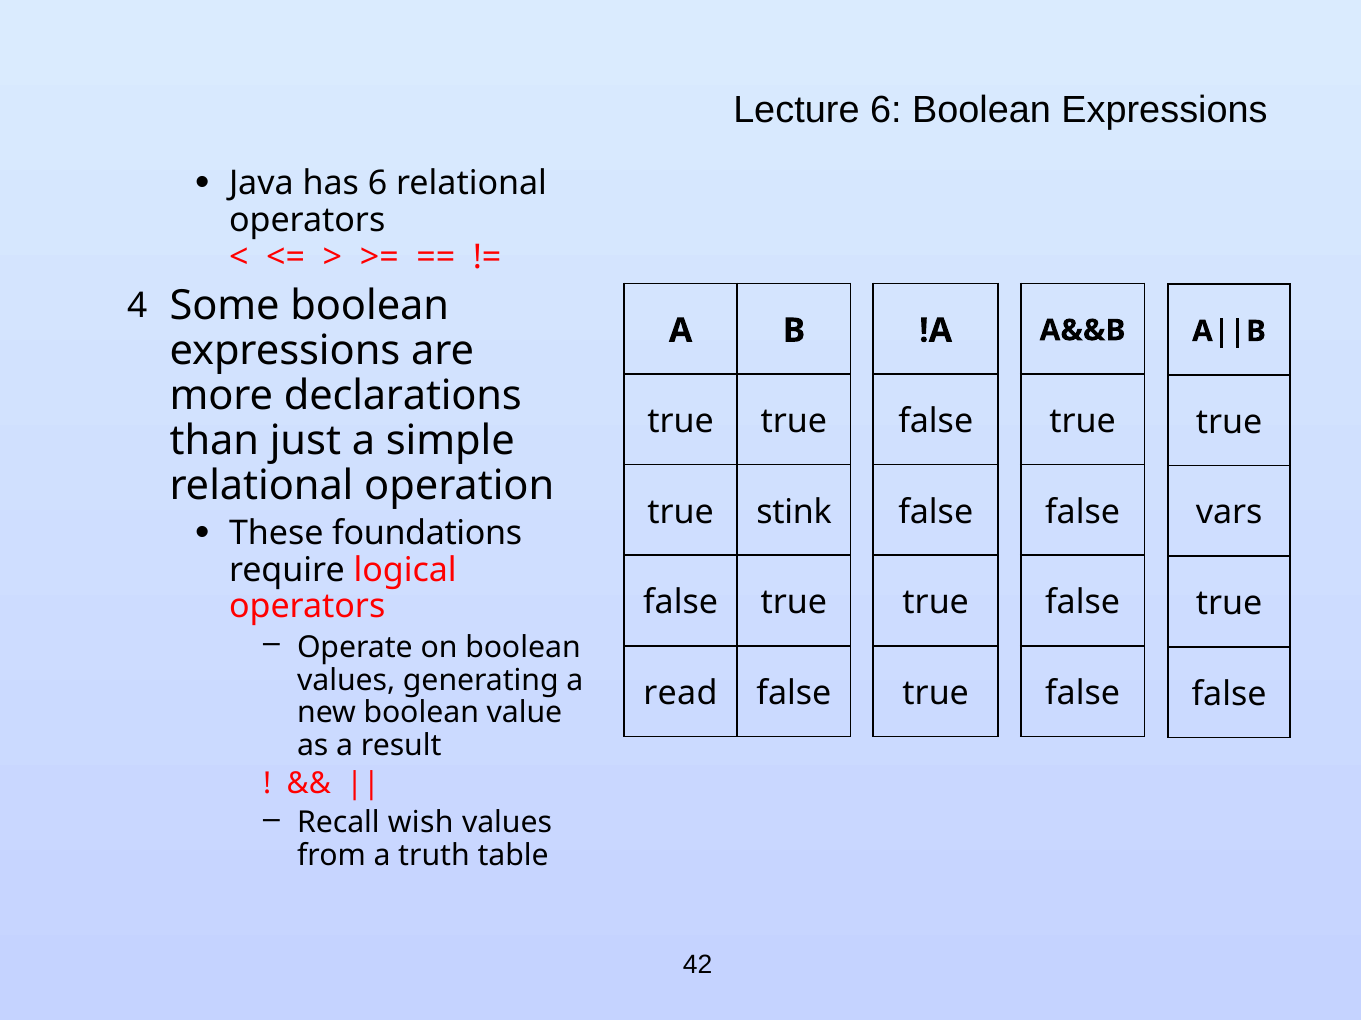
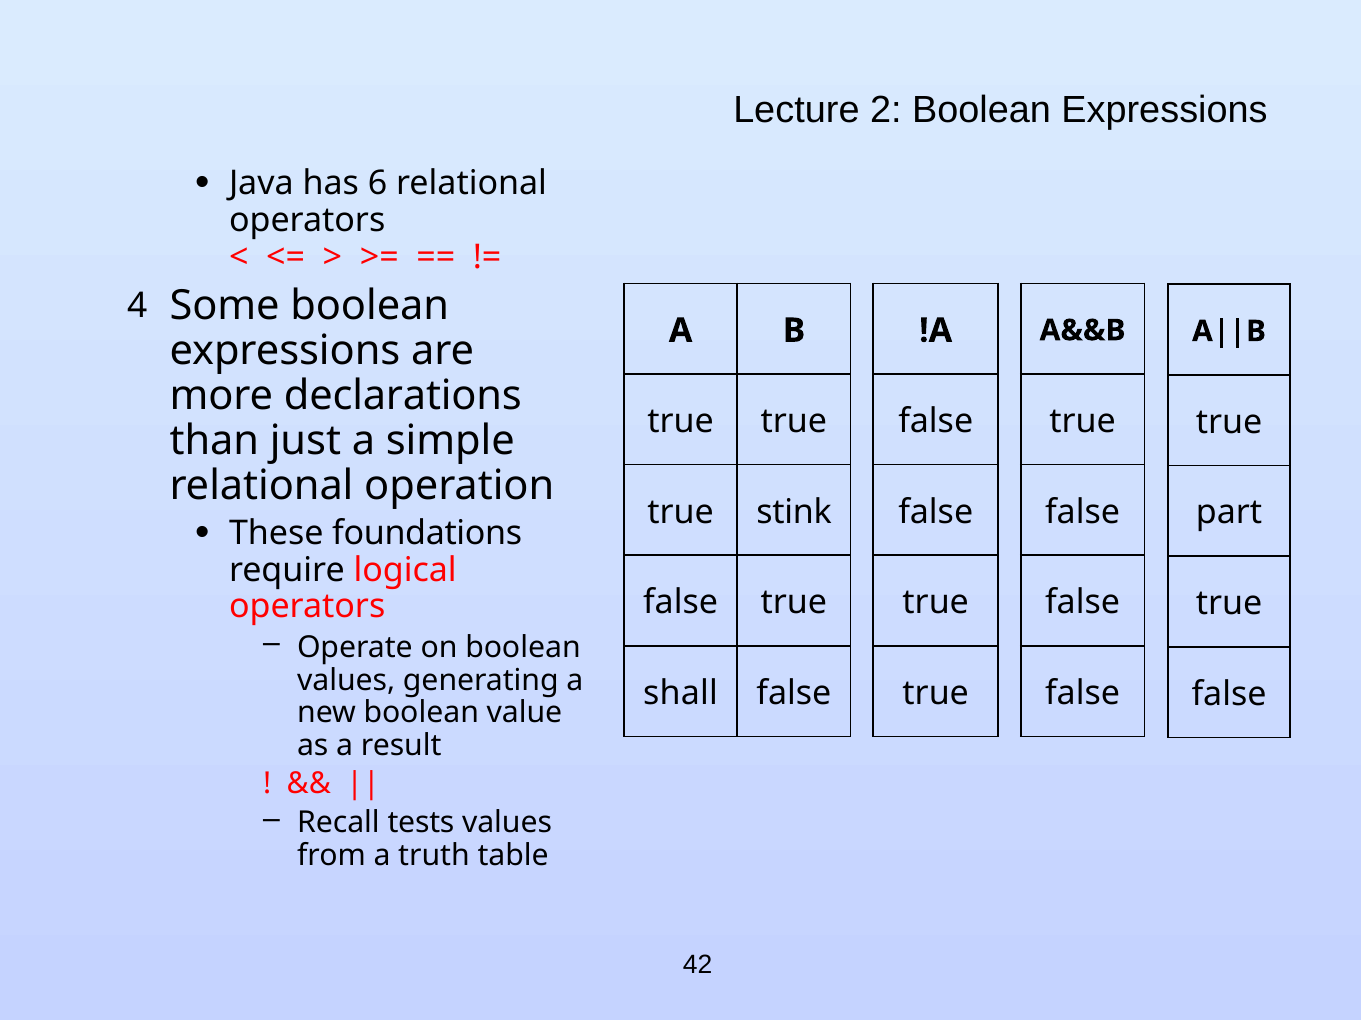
Lecture 6: 6 -> 2 (886, 110)
vars: vars -> part (1229, 513)
read: read -> shall (680, 694)
wish: wish -> tests (421, 823)
